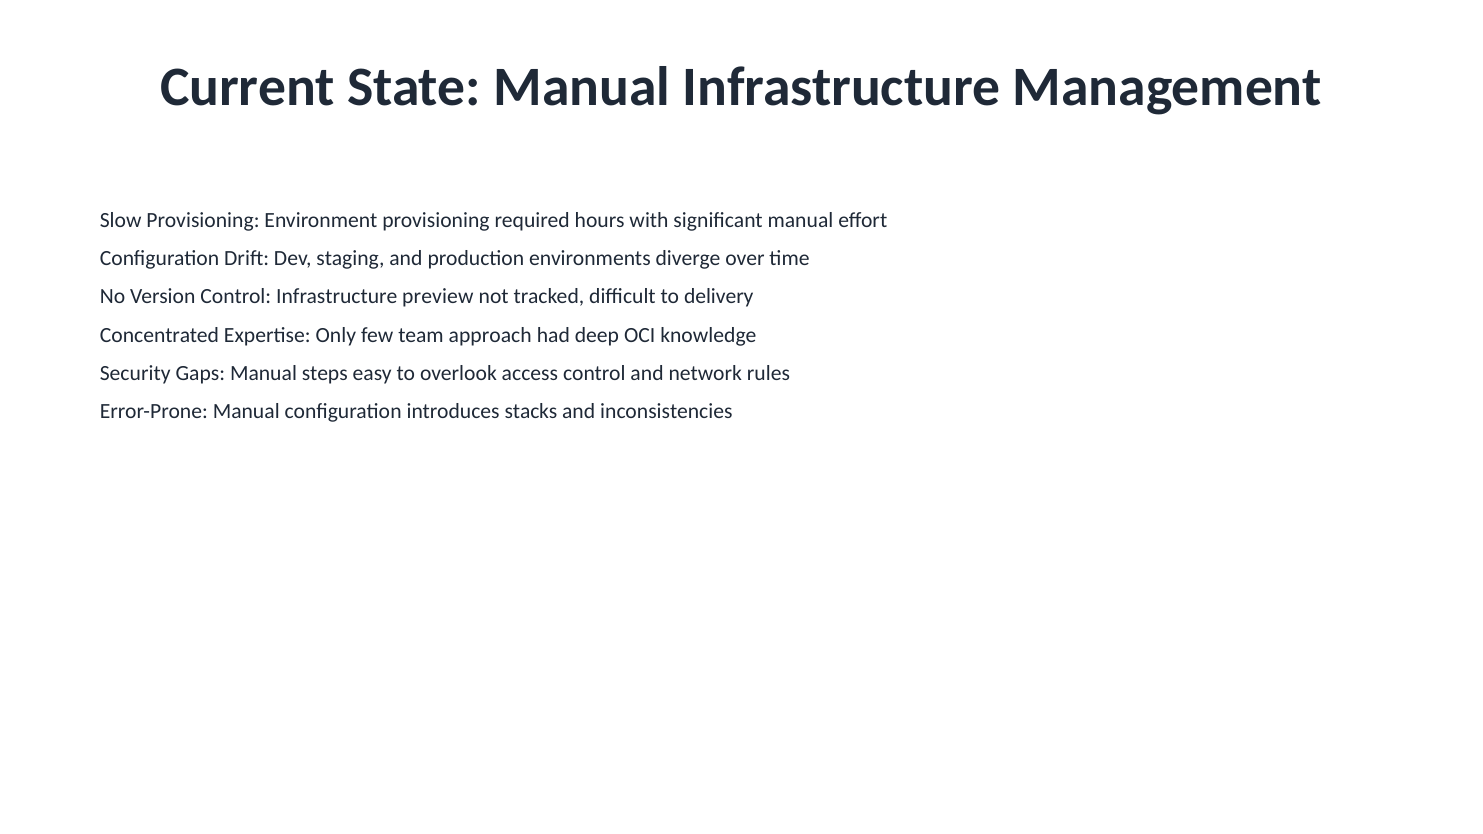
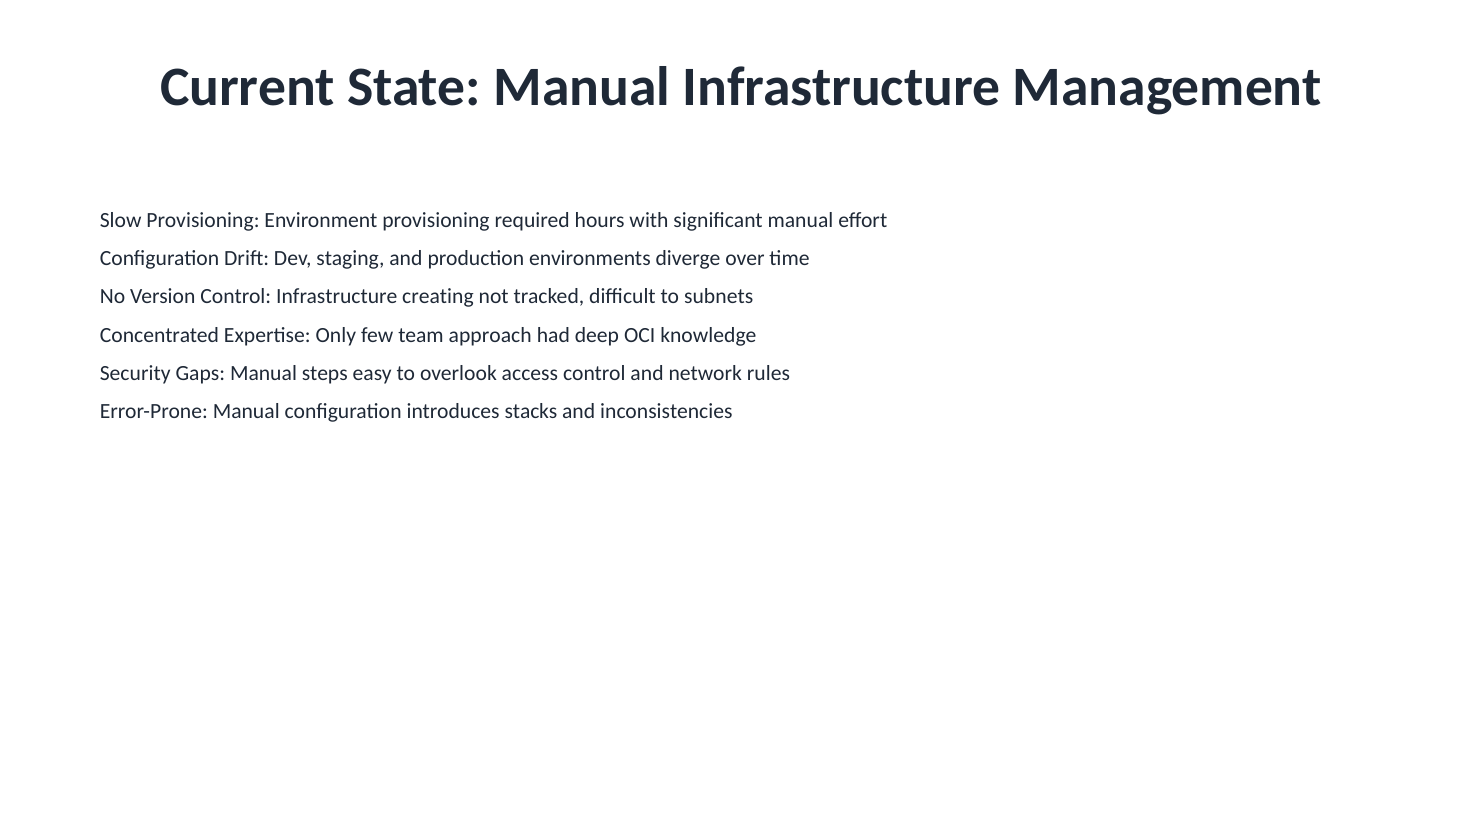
preview: preview -> creating (438, 297)
delivery: delivery -> subnets (719, 297)
